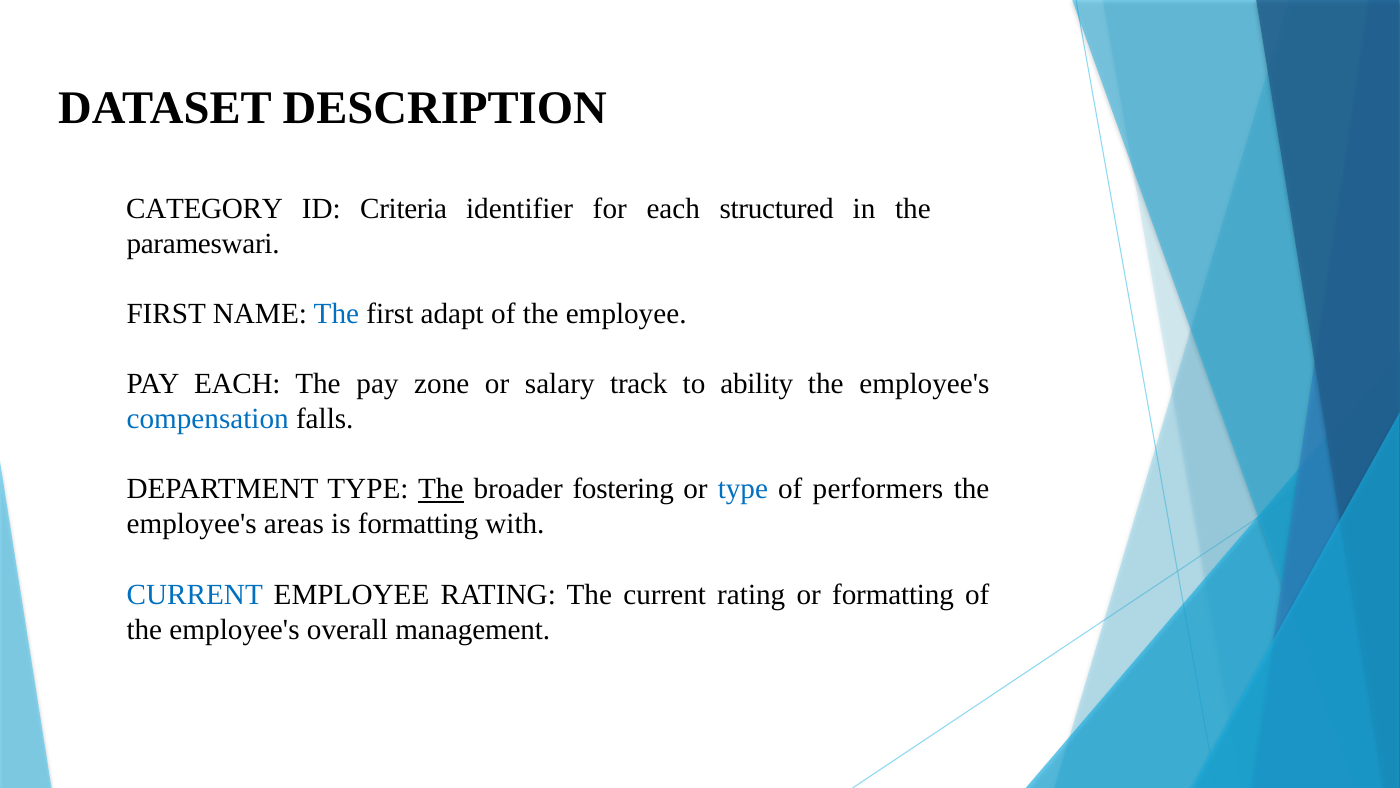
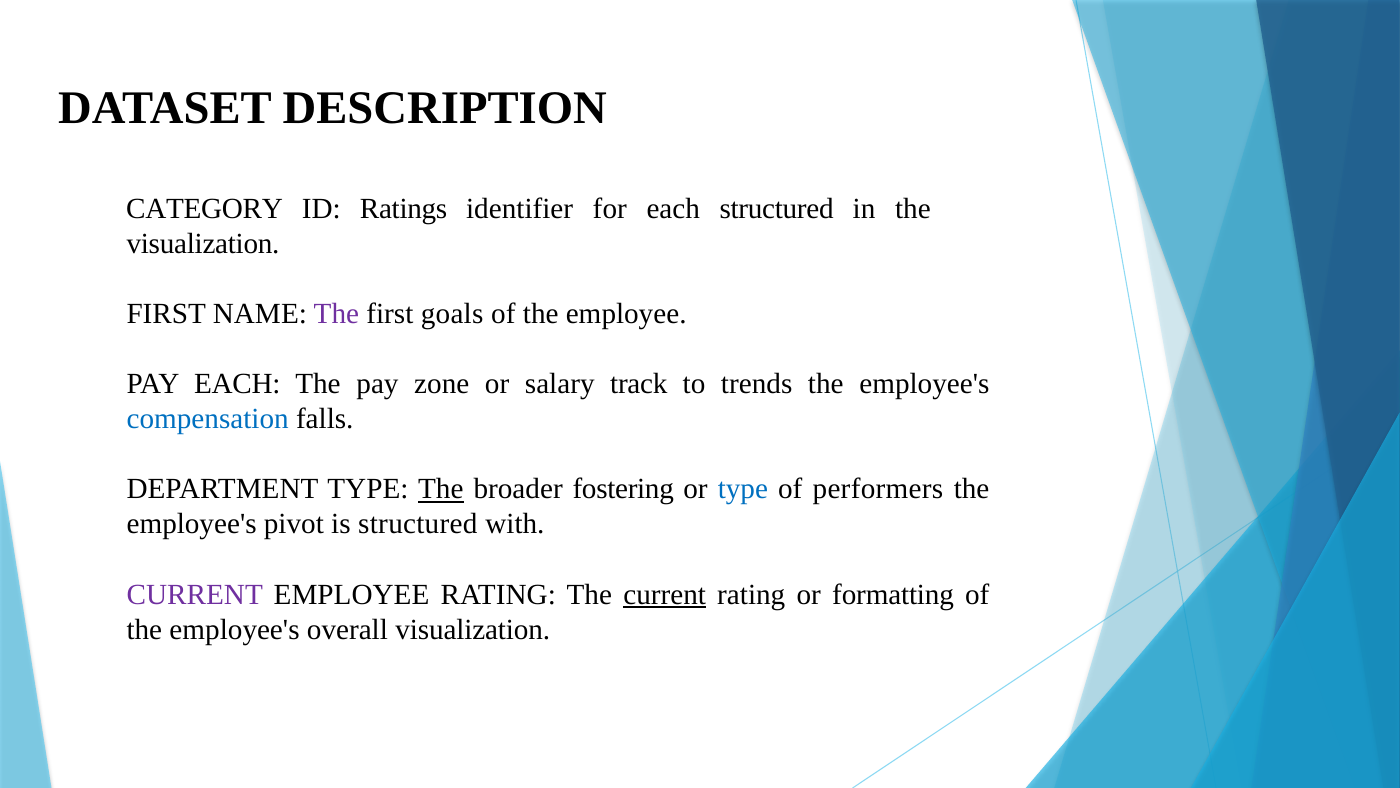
Criteria: Criteria -> Ratings (404, 209)
parameswari: parameswari -> visualization (203, 244)
The colour: blue -> purple (336, 314)
adapt: adapt -> goals (452, 314)
ability: ability -> trends (757, 384)
areas: areas -> pivot (294, 524)
is formatting: formatting -> structured (418, 524)
CURRENT colour: blue -> purple (195, 594)
current underline: none -> present (665, 594)
overall management: management -> visualization (473, 629)
